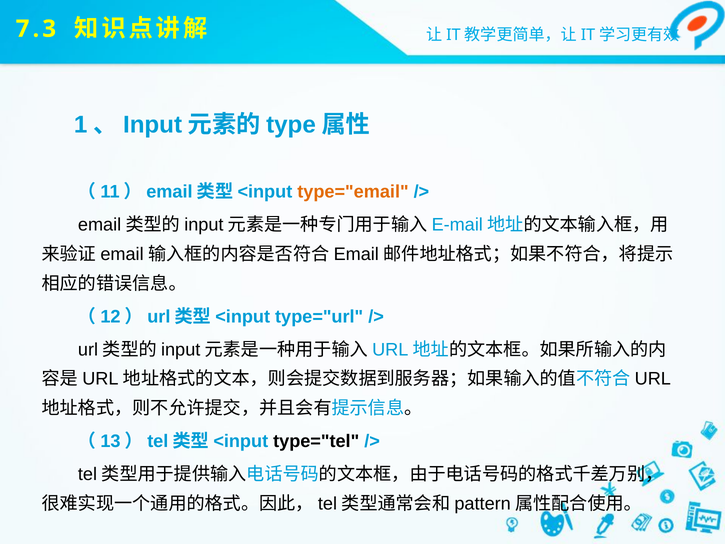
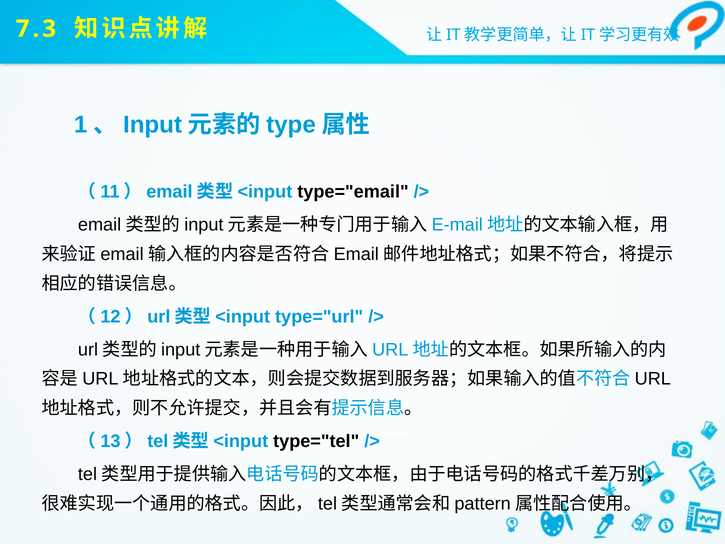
type="email colour: orange -> black (353, 192)
